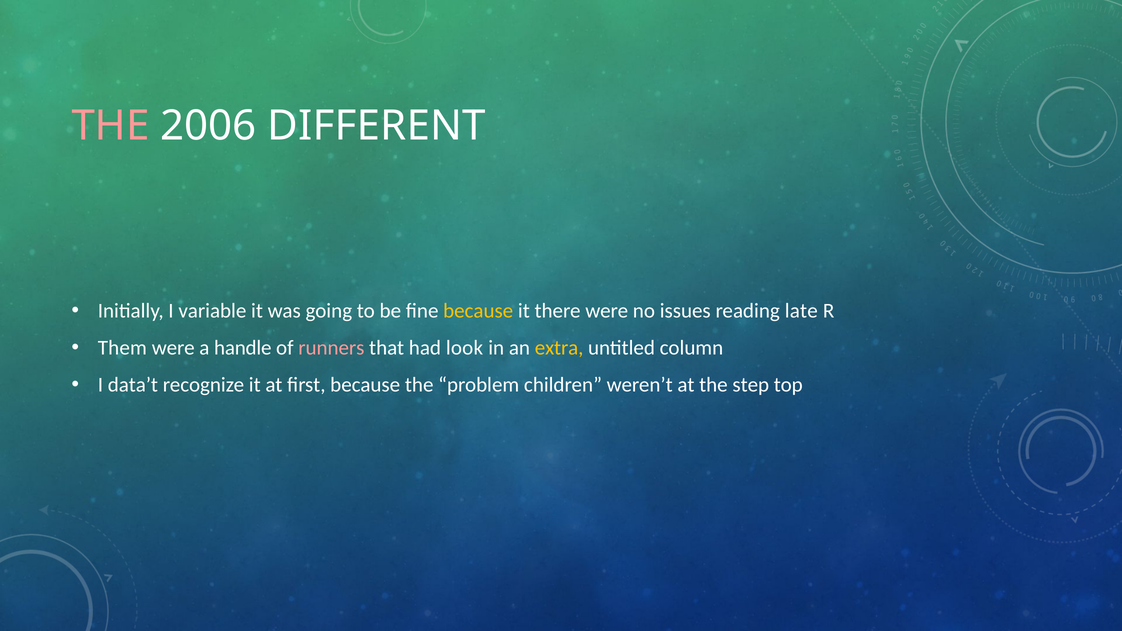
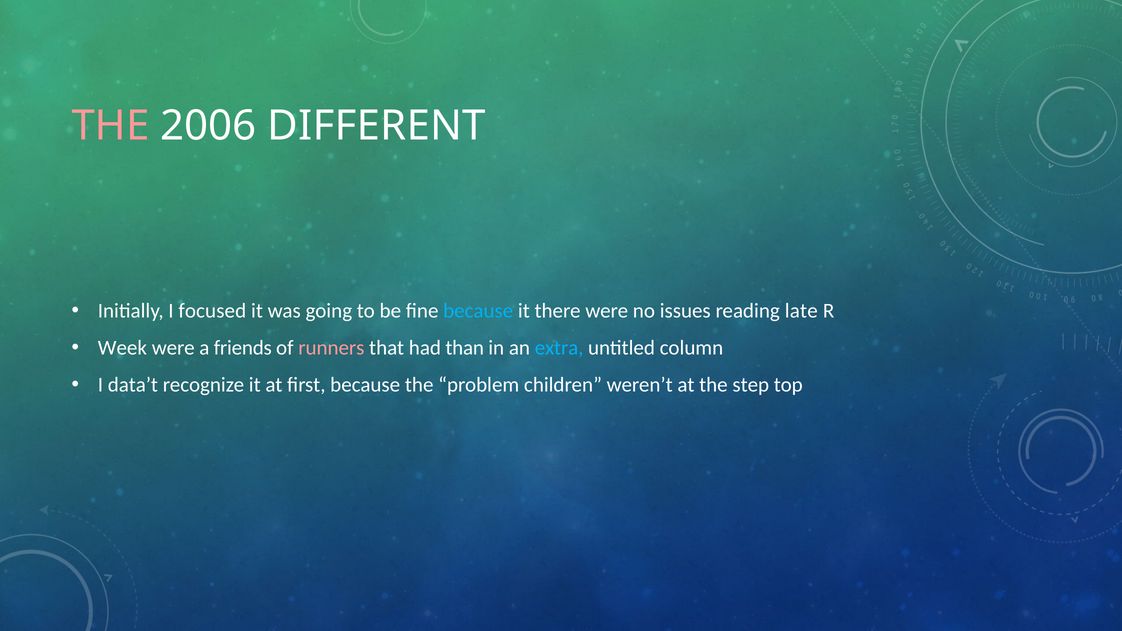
variable: variable -> focused (212, 311)
because colour: yellow -> light blue (478, 311)
Them: Them -> Week (122, 348)
handle: handle -> friends (243, 348)
look: look -> than (465, 348)
extra colour: yellow -> light blue (559, 348)
